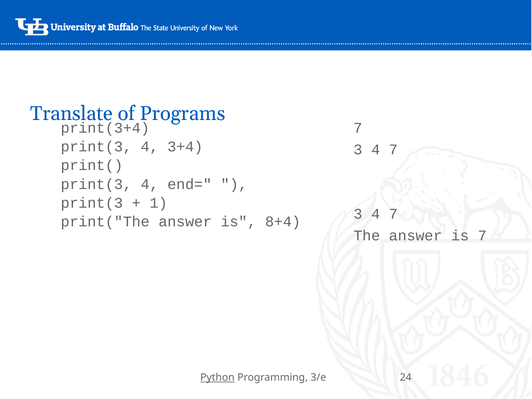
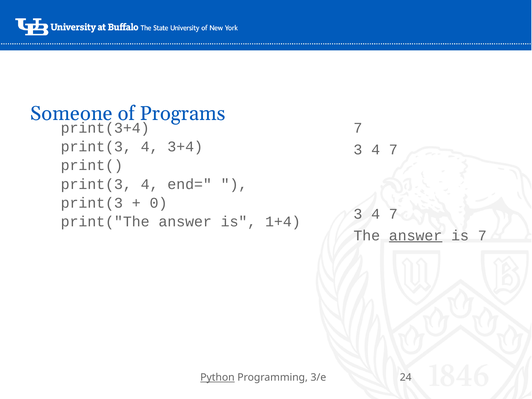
Translate: Translate -> Someone (71, 114)
1: 1 -> 0 (159, 203)
8+4: 8+4 -> 1+4 (283, 222)
answer underline: none -> present (416, 236)
